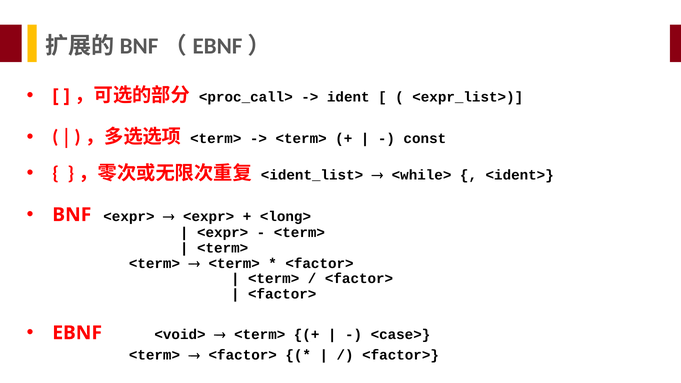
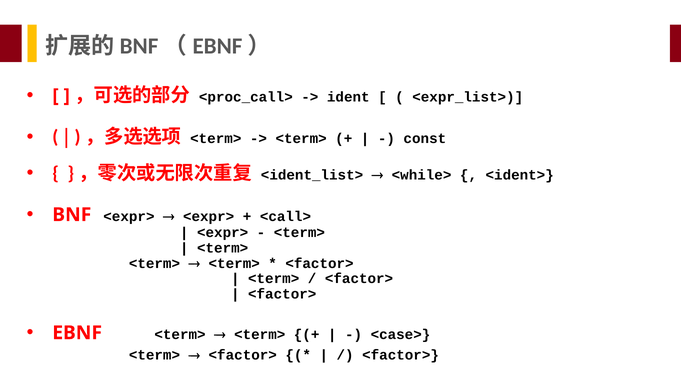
<long>: <long> -> <call> (285, 216)
EBNF <void>: <void> -> <term> (180, 335)
